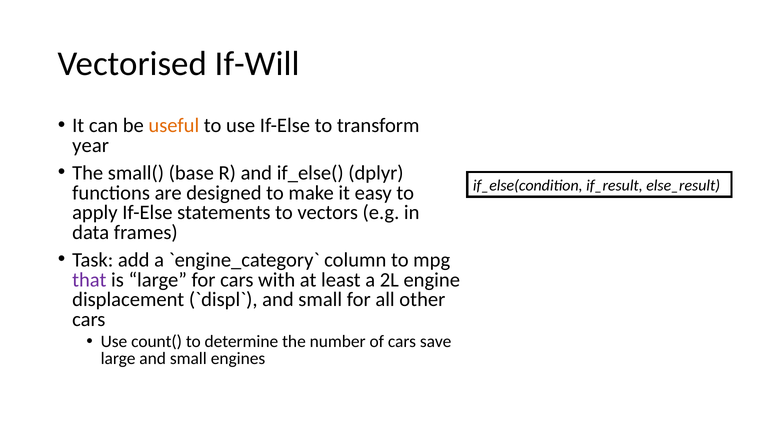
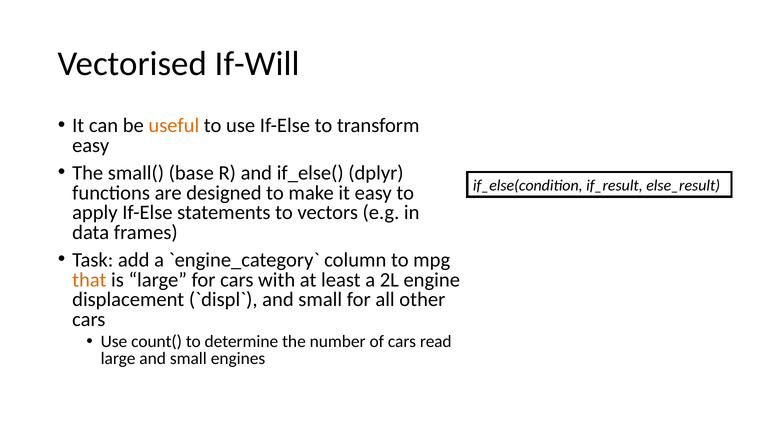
year: year -> easy (91, 146)
that colour: purple -> orange (89, 280)
save: save -> read (436, 342)
